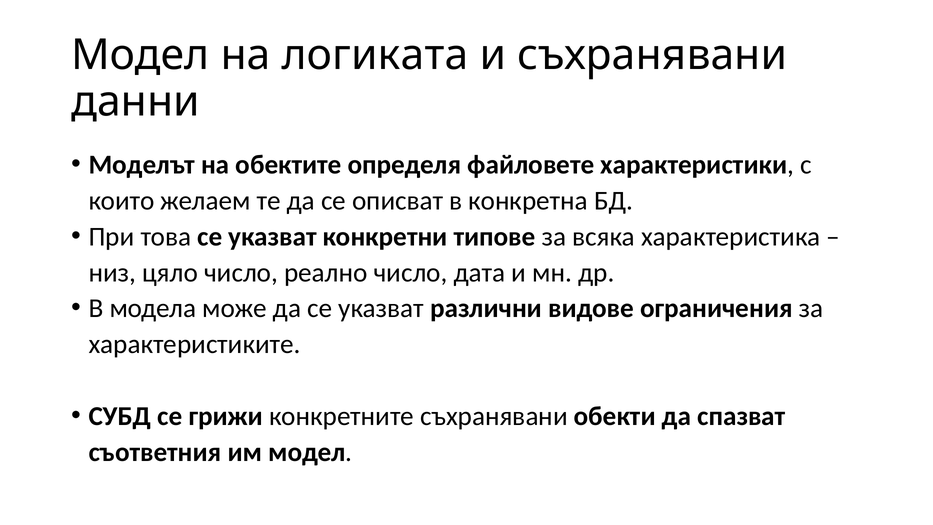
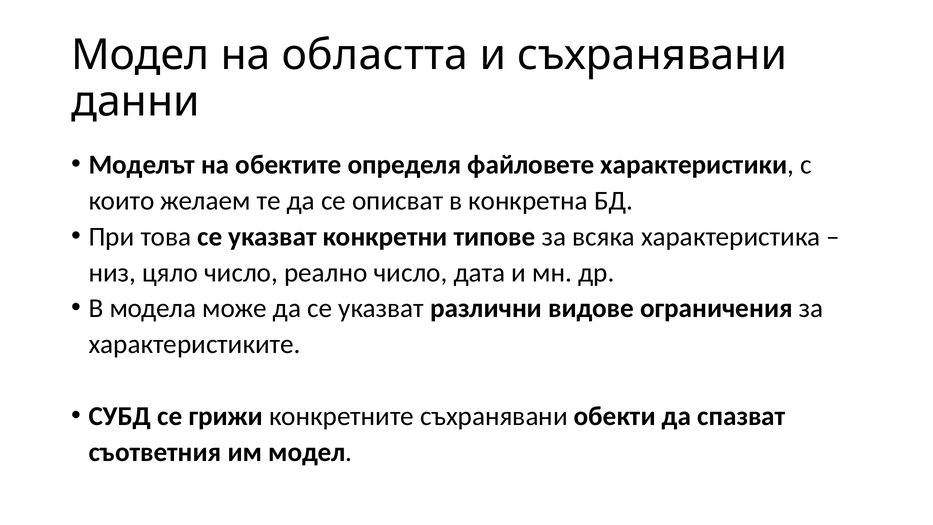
логиката: логиката -> областта (375, 55)
